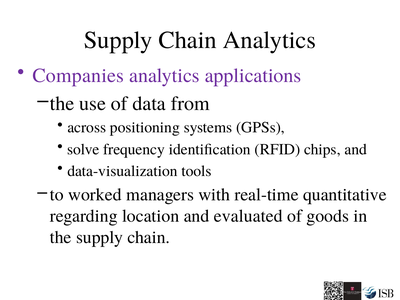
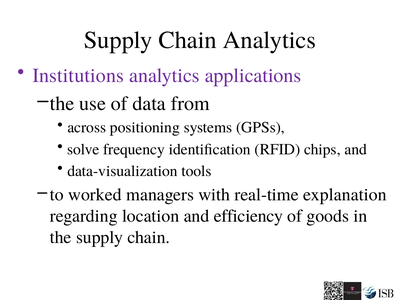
Companies: Companies -> Institutions (78, 75)
quantitative: quantitative -> explanation (345, 195)
evaluated: evaluated -> efficiency (248, 216)
